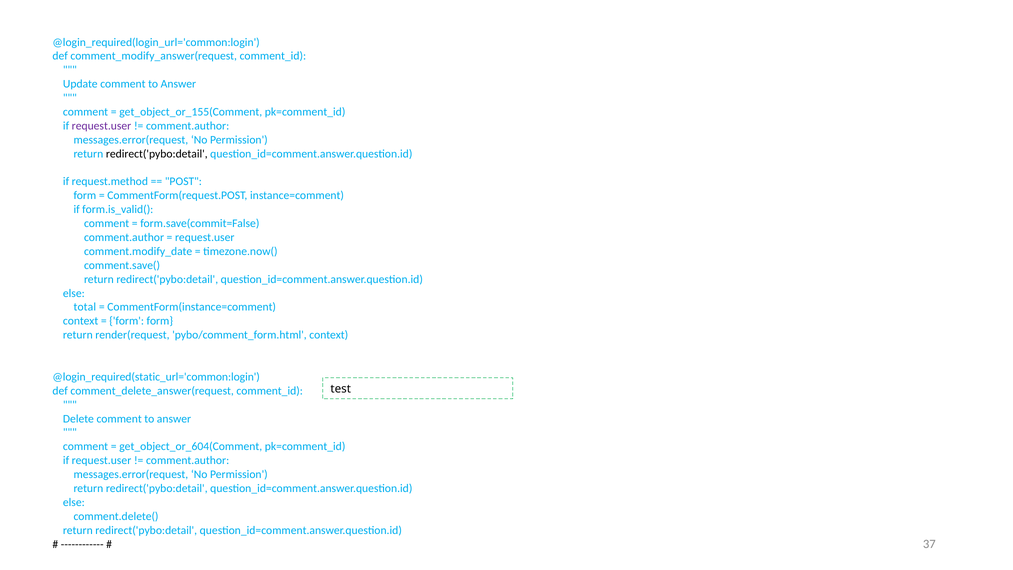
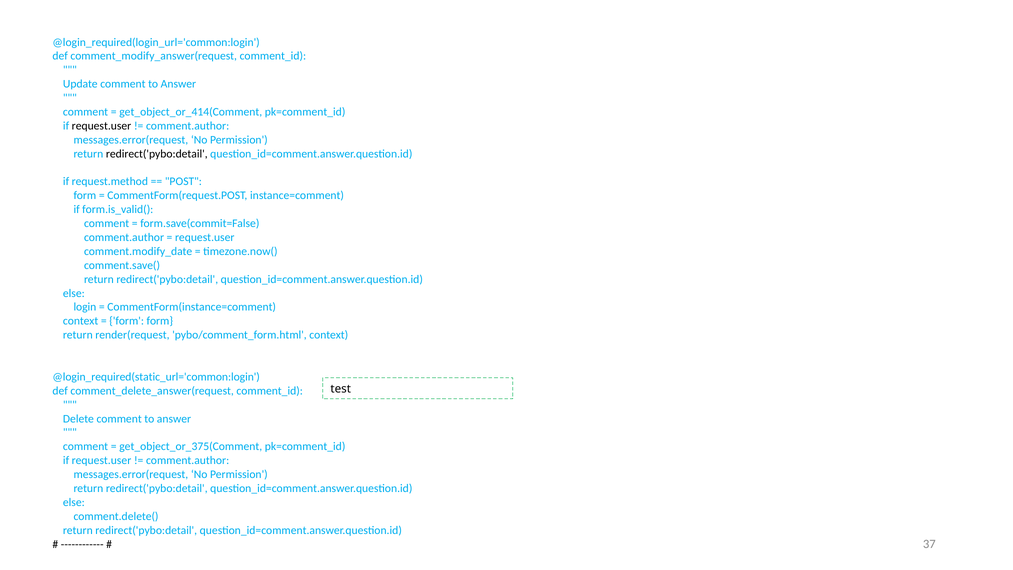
get_object_or_155(Comment: get_object_or_155(Comment -> get_object_or_414(Comment (191, 112)
request.user colour: purple -> black (102, 126)
total: total -> login (85, 307)
get_object_or_604(Comment: get_object_or_604(Comment -> get_object_or_375(Comment (191, 446)
